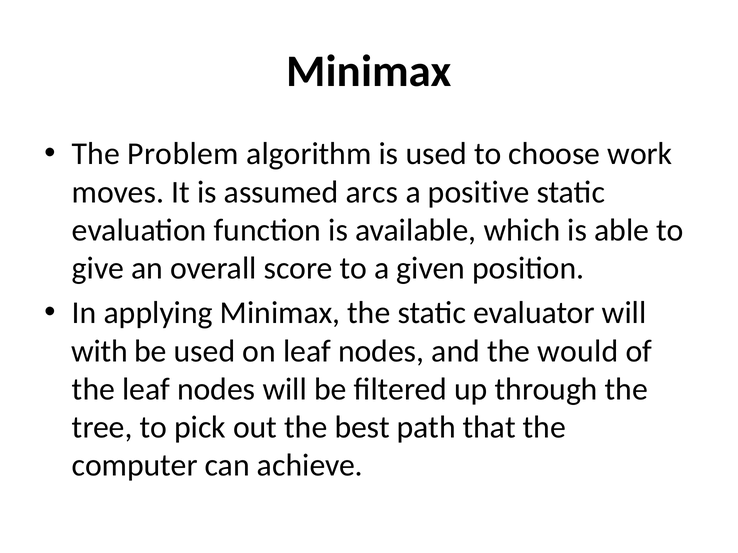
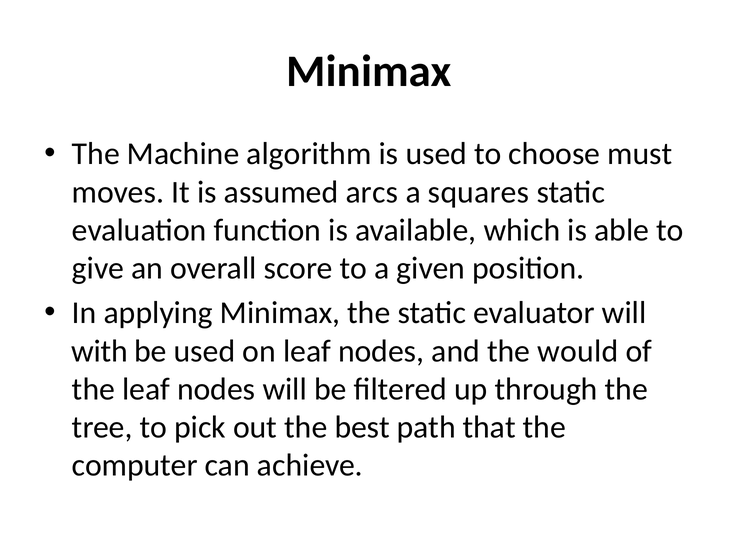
Problem: Problem -> Machine (183, 154)
work: work -> must (640, 154)
positive: positive -> squares (479, 192)
